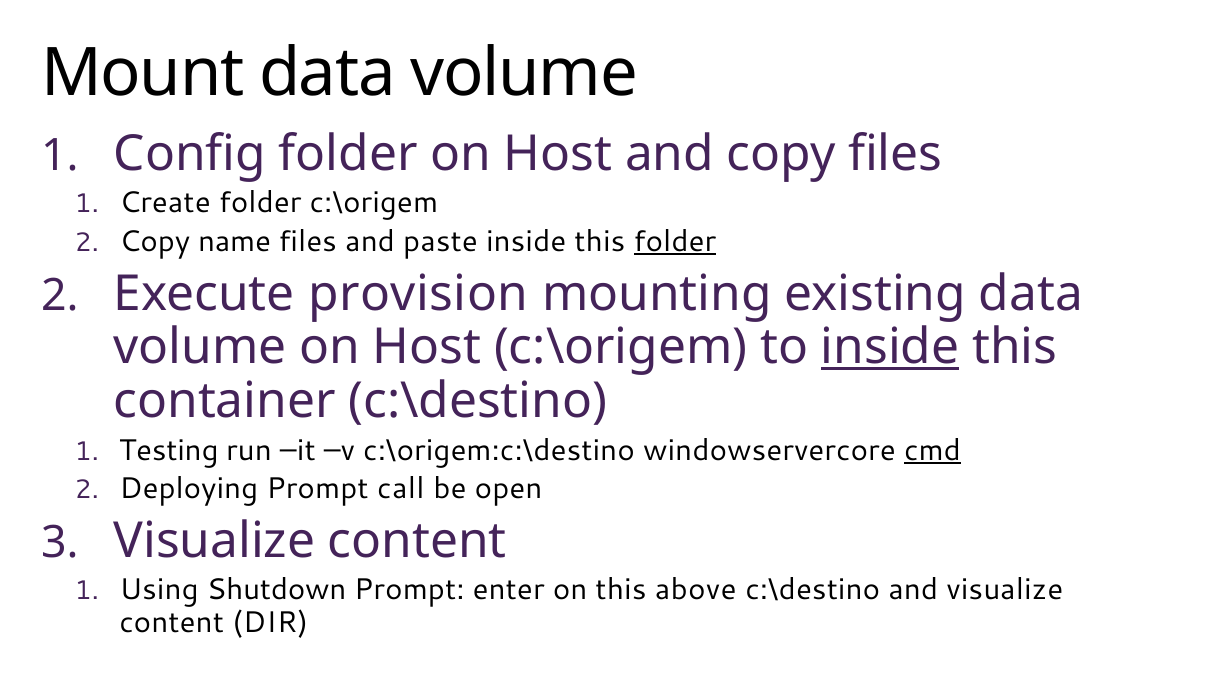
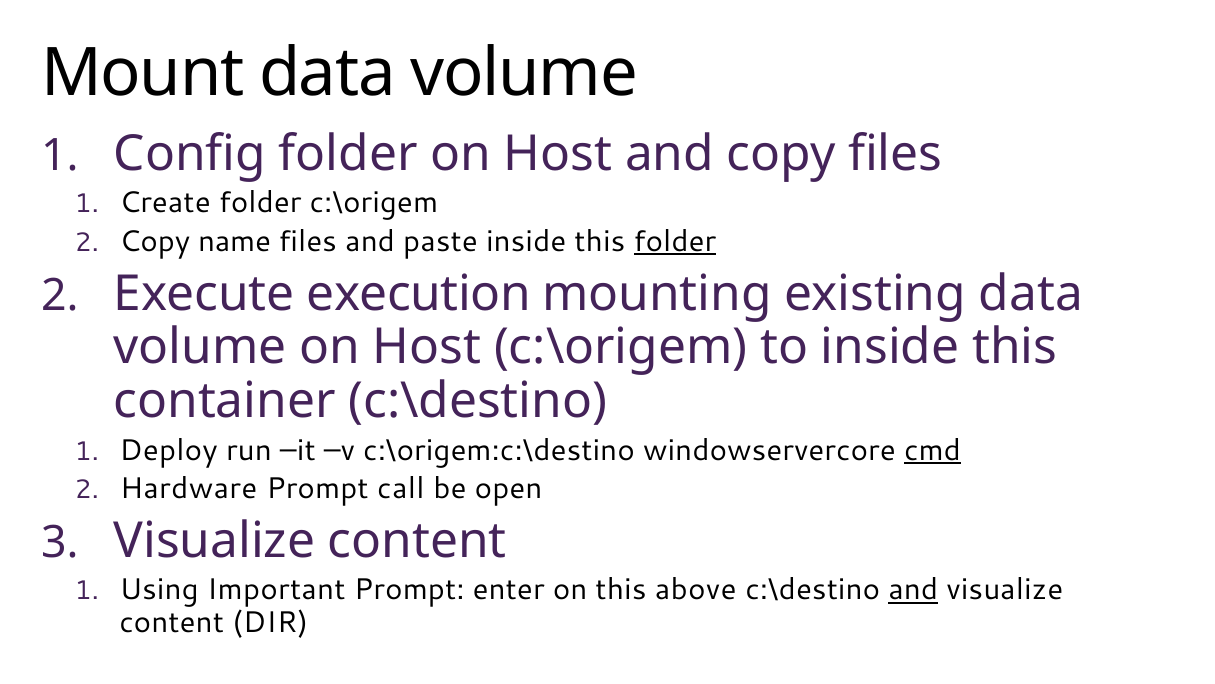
provision: provision -> execution (419, 294)
inside underline: present -> none (890, 347)
Testing: Testing -> Deploy (169, 450)
Deploying: Deploying -> Hardware (189, 488)
Shutdown: Shutdown -> Important (276, 589)
and underline: none -> present (913, 589)
